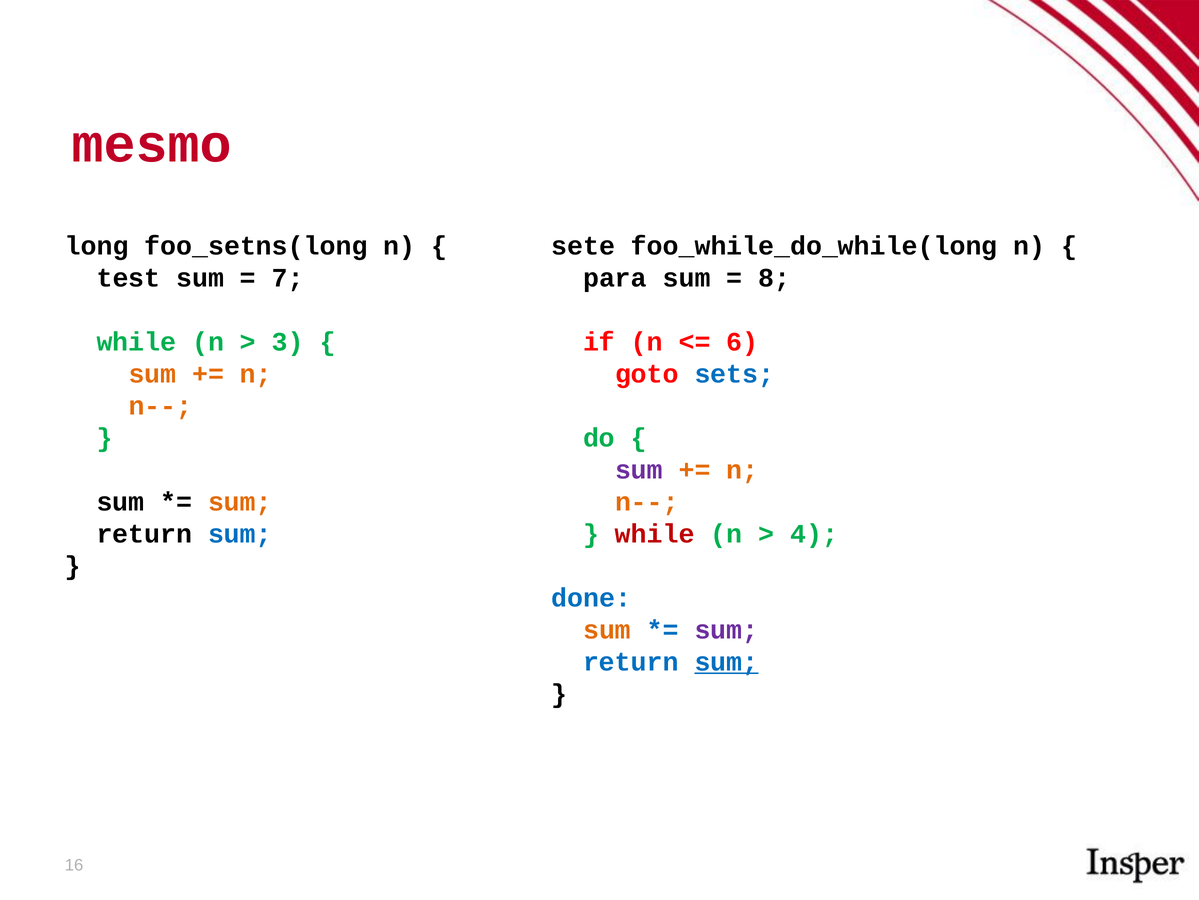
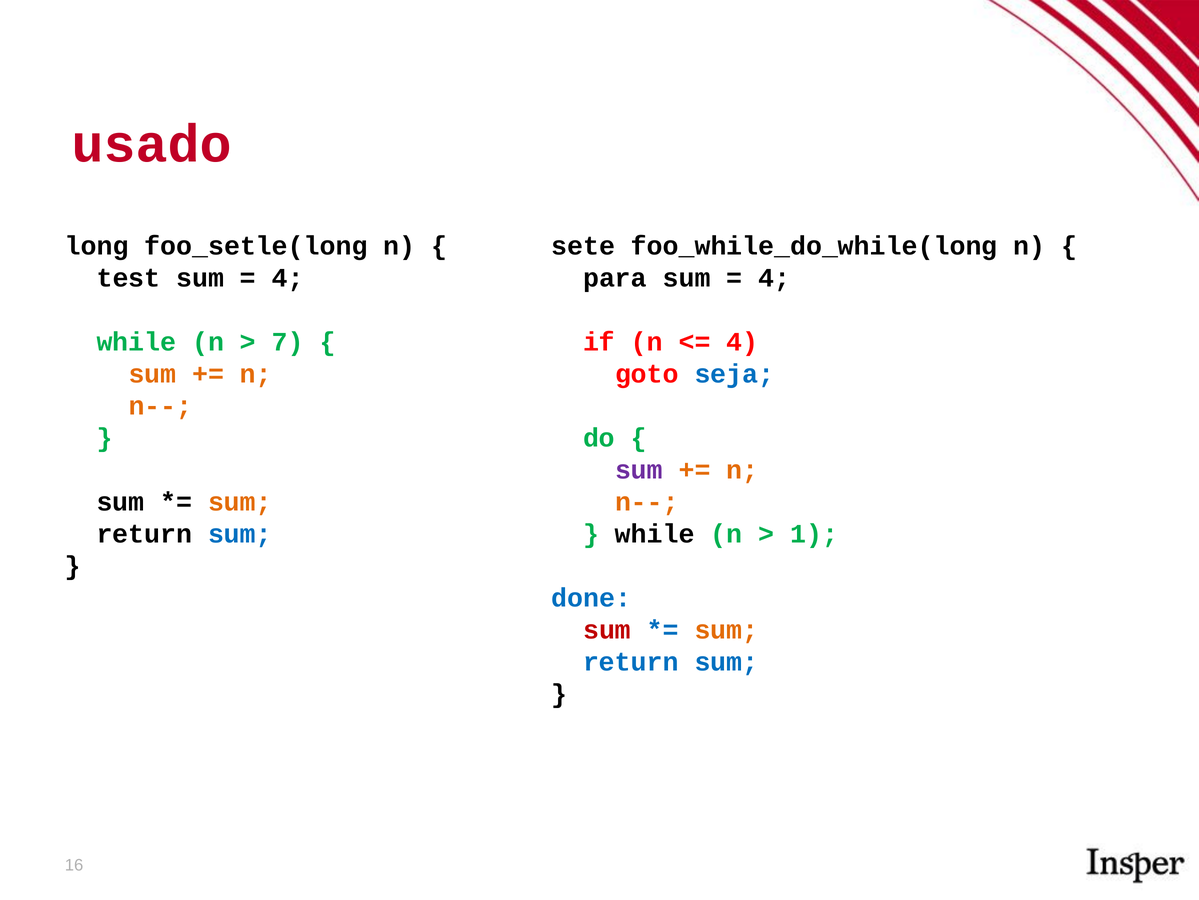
mesmo: mesmo -> usado (152, 144)
foo_setns(long: foo_setns(long -> foo_setle(long (256, 246)
7: 7 -> 4 (288, 278)
8: 8 -> 4 (774, 278)
3: 3 -> 7 (288, 342)
6: 6 -> 4 (742, 342)
sets: sets -> seja (734, 374)
while colour: red -> black (655, 533)
4: 4 -> 1 (814, 533)
sum colour: orange -> red (607, 629)
sum colour: purple -> orange (726, 629)
sum underline: present -> none (726, 661)
